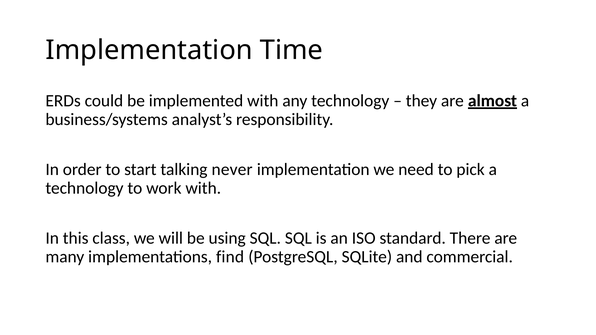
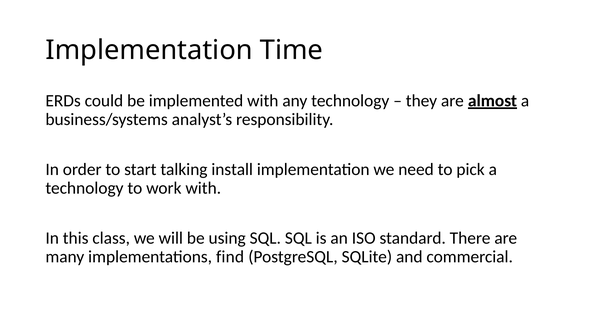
never: never -> install (232, 170)
